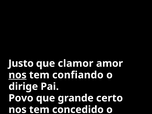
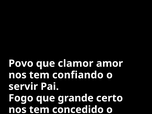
Justo: Justo -> Povo (21, 63)
nos underline: present -> none (18, 75)
dirige: dirige -> servir (23, 87)
Povo: Povo -> Fogo (21, 98)
